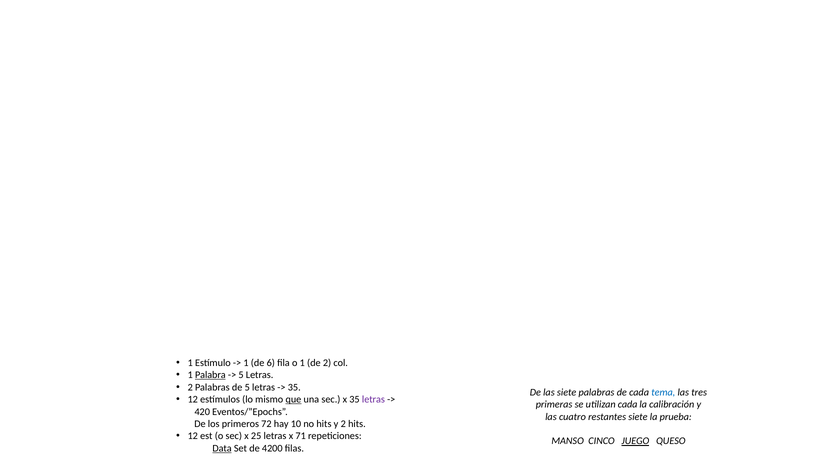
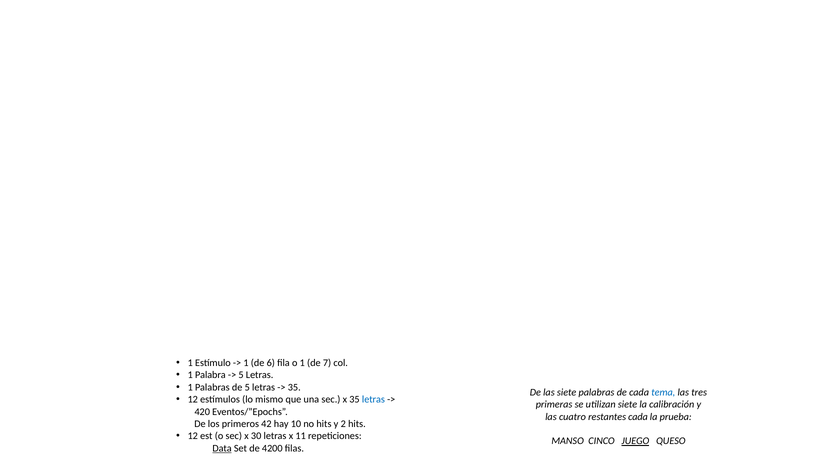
de 2: 2 -> 7 (327, 363)
Palabra underline: present -> none (210, 375)
2: 2 -> 1 (190, 388)
que underline: present -> none (293, 400)
letras colour: purple -> blue (373, 400)
utilizan cada: cada -> siete (628, 405)
restantes siete: siete -> cada (638, 417)
72: 72 -> 42 (266, 424)
25: 25 -> 30 (256, 437)
71: 71 -> 11 (301, 437)
